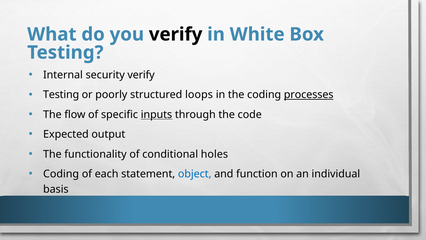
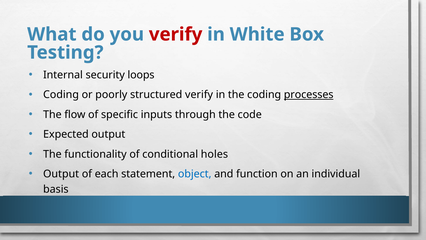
verify colour: black -> red (176, 34)
security verify: verify -> loops (141, 75)
Testing: Testing -> Coding (61, 95)
structured loops: loops -> verify (199, 95)
inputs underline: present -> none (156, 114)
Coding: Coding -> Output (61, 174)
